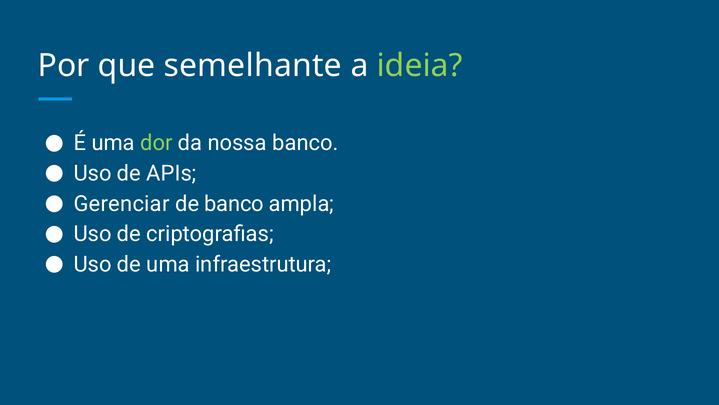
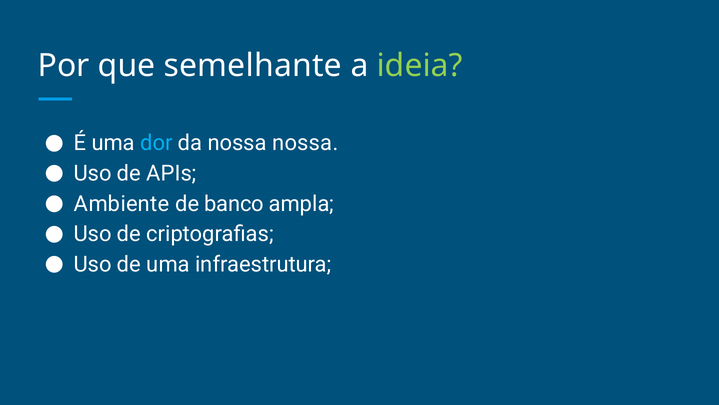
dor colour: light green -> light blue (156, 143)
nossa banco: banco -> nossa (305, 143)
Gerenciar: Gerenciar -> Ambiente (122, 203)
